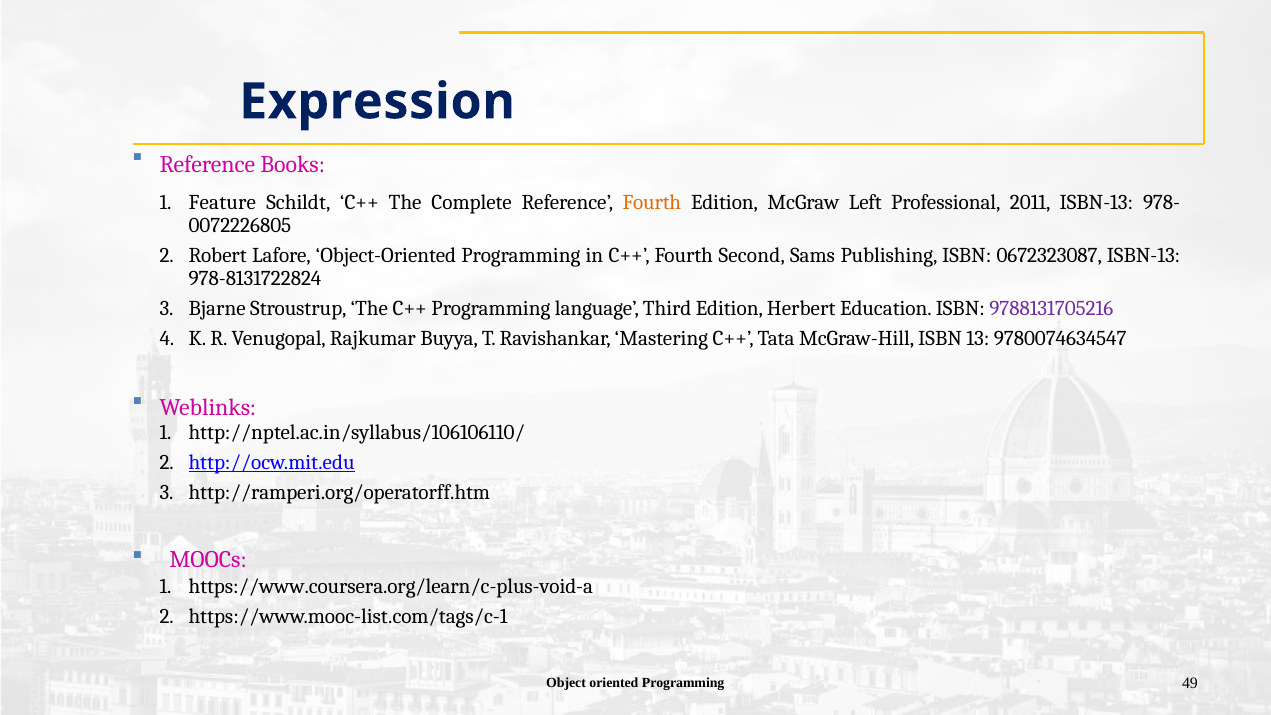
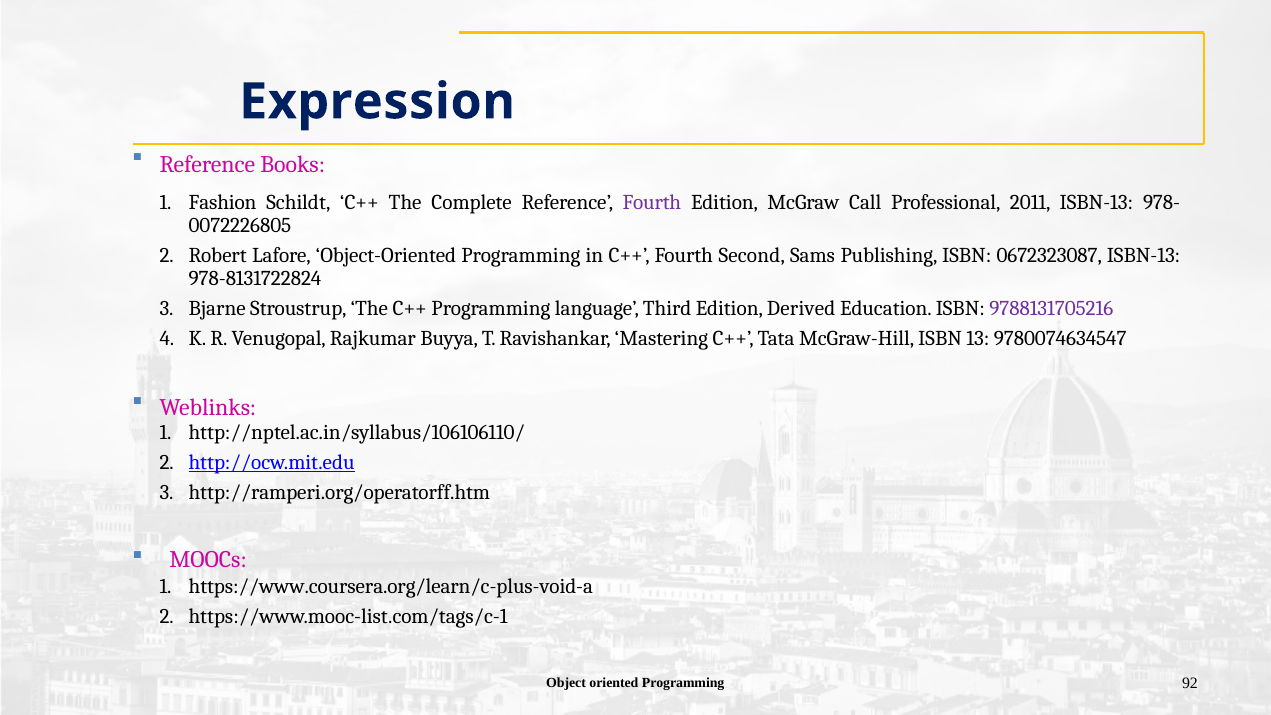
Feature: Feature -> Fashion (223, 203)
Fourth colour: orange -> purple (652, 203)
Left: Left -> Call (865, 203)
Herbert: Herbert -> Derived (801, 308)
49: 49 -> 92 (1190, 683)
